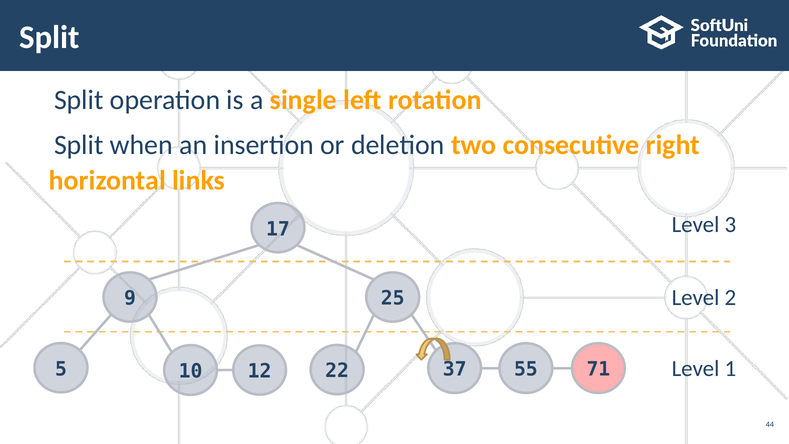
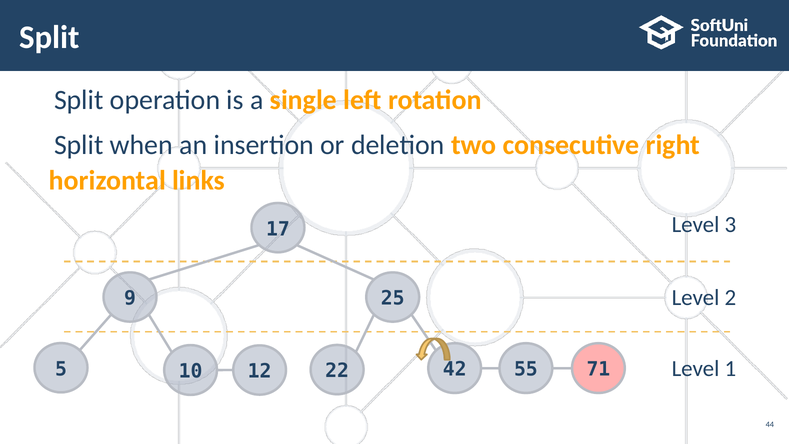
37: 37 -> 42 (455, 369)
